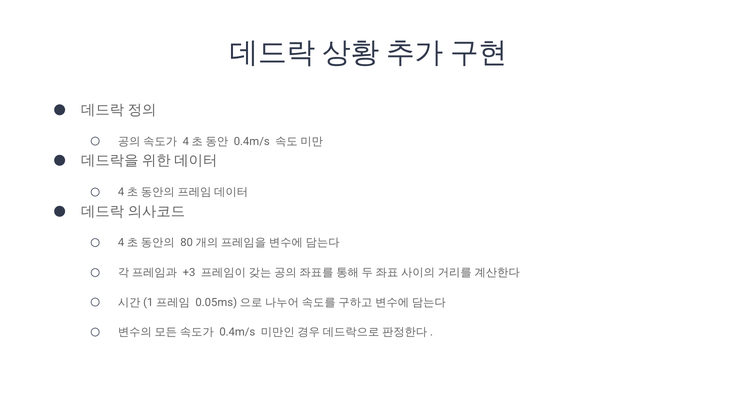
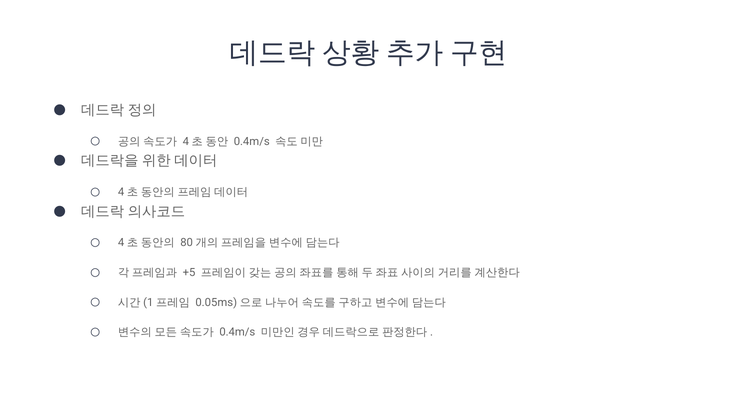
+3: +3 -> +5 (189, 273)
